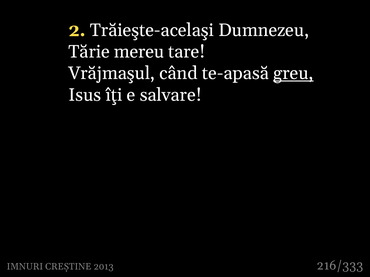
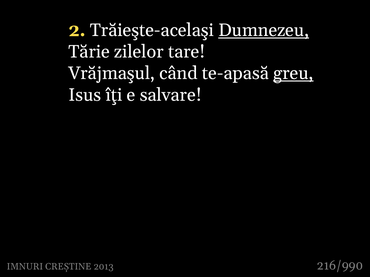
Dumnezeu underline: none -> present (264, 30)
mereu: mereu -> zilelor (139, 52)
216/333: 216/333 -> 216/990 (340, 266)
